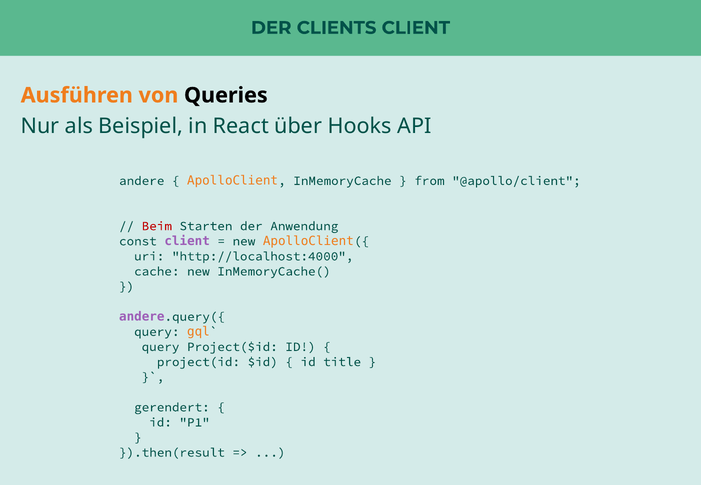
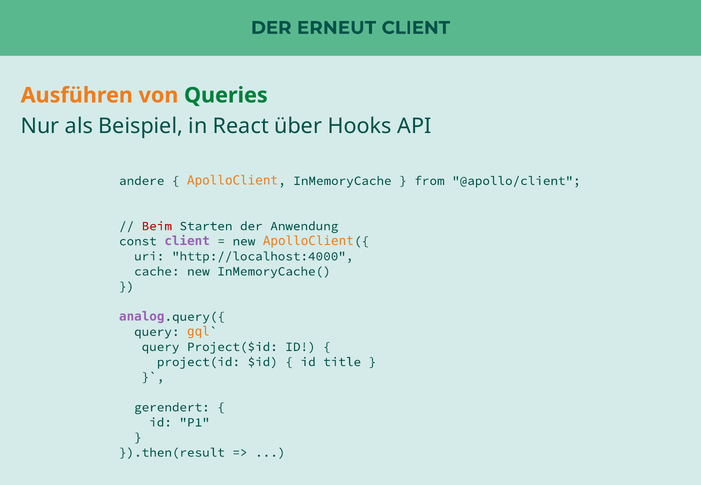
CLIENTS: CLIENTS -> ERNEUT (336, 28)
Queries colour: black -> green (226, 95)
andere: andere -> analog (142, 317)
